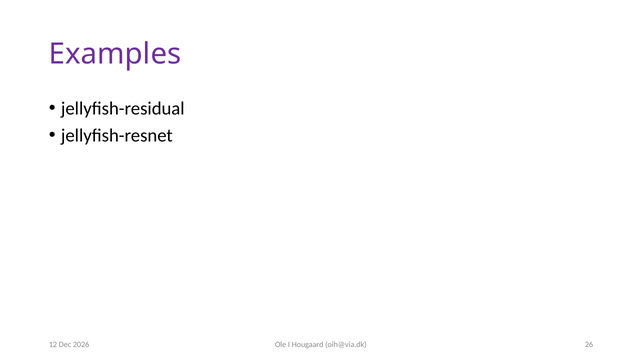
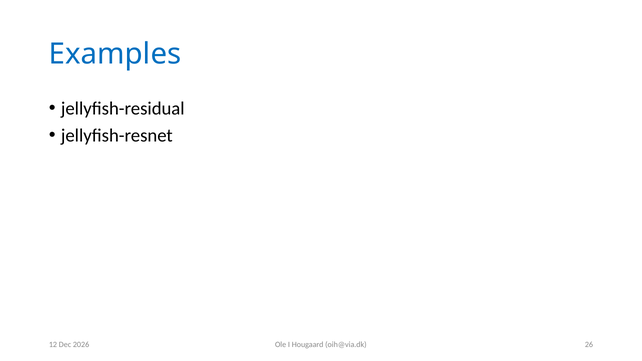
Examples colour: purple -> blue (115, 54)
